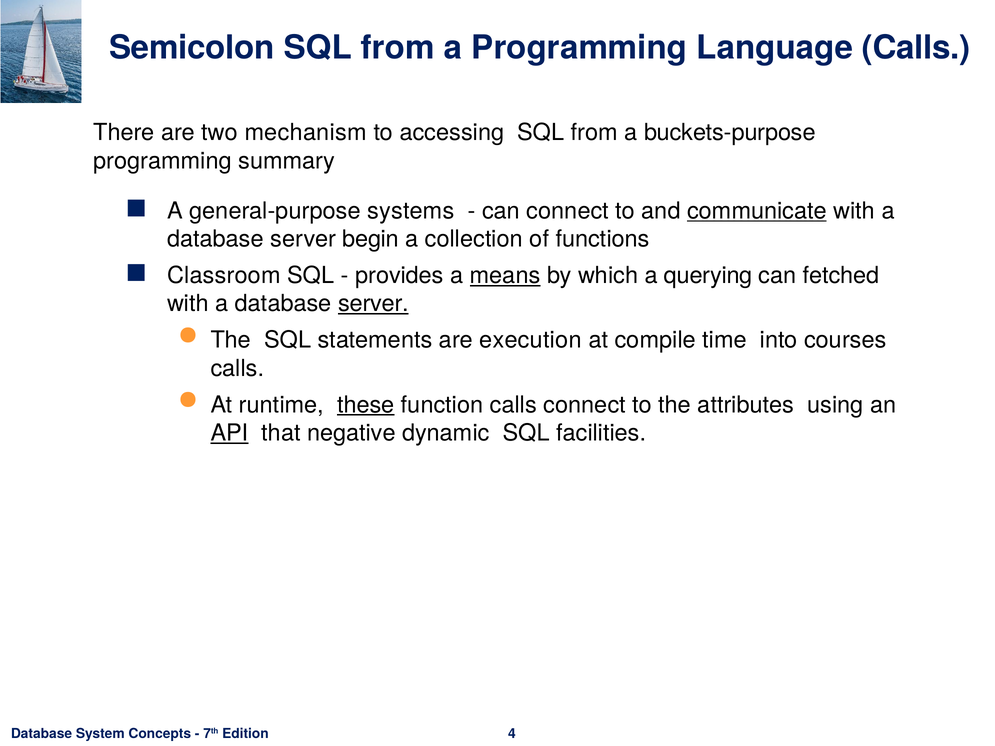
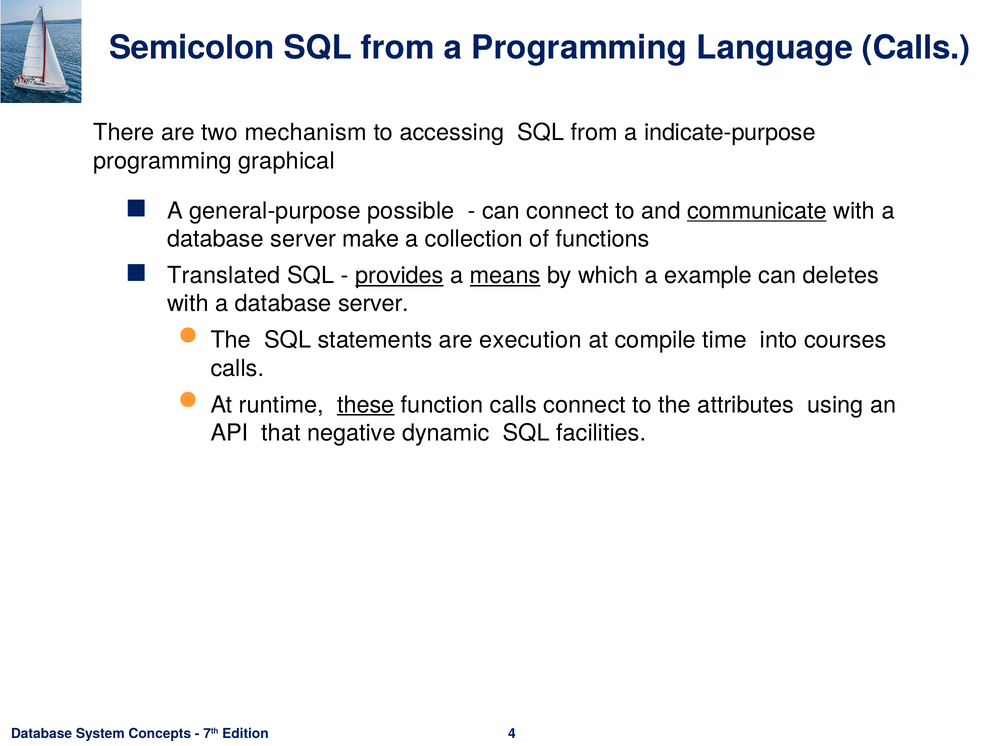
buckets-purpose: buckets-purpose -> indicate-purpose (730, 133)
summary: summary -> graphical (287, 161)
systems: systems -> possible (411, 211)
begin: begin -> make (371, 239)
Classroom: Classroom -> Translated (224, 276)
provides underline: none -> present (400, 276)
querying: querying -> example (708, 276)
fetched: fetched -> deletes (841, 276)
server underline: present -> none (374, 304)
API underline: present -> none (230, 433)
